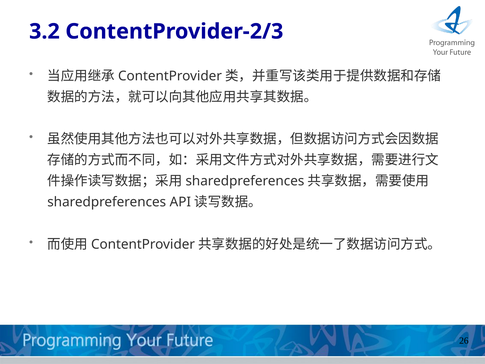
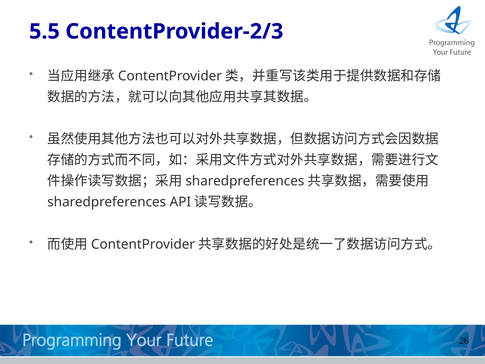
3.2: 3.2 -> 5.5 (44, 31)
